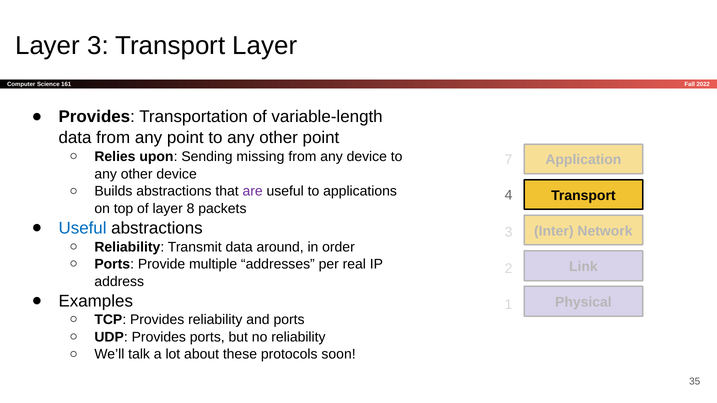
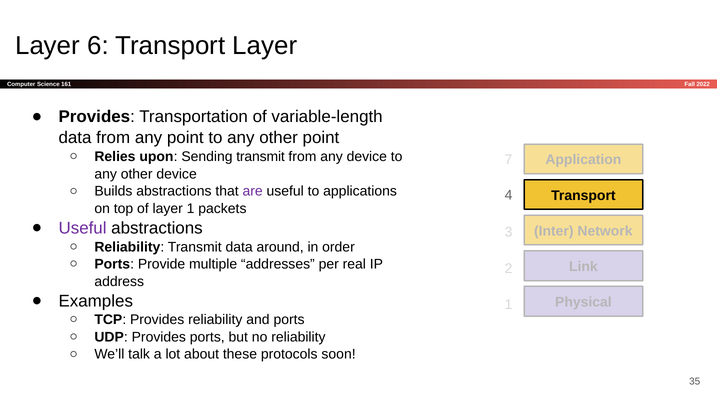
Layer 3: 3 -> 6 (98, 46)
Sending missing: missing -> transmit (261, 157)
layer 8: 8 -> 1 (191, 209)
Useful colour: blue -> purple (83, 228)
